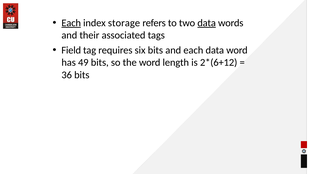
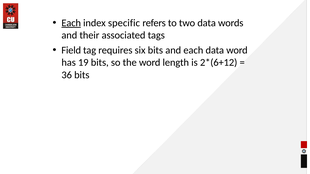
storage: storage -> specific (124, 23)
data underline: present -> none (207, 23)
49: 49 -> 19 (83, 63)
